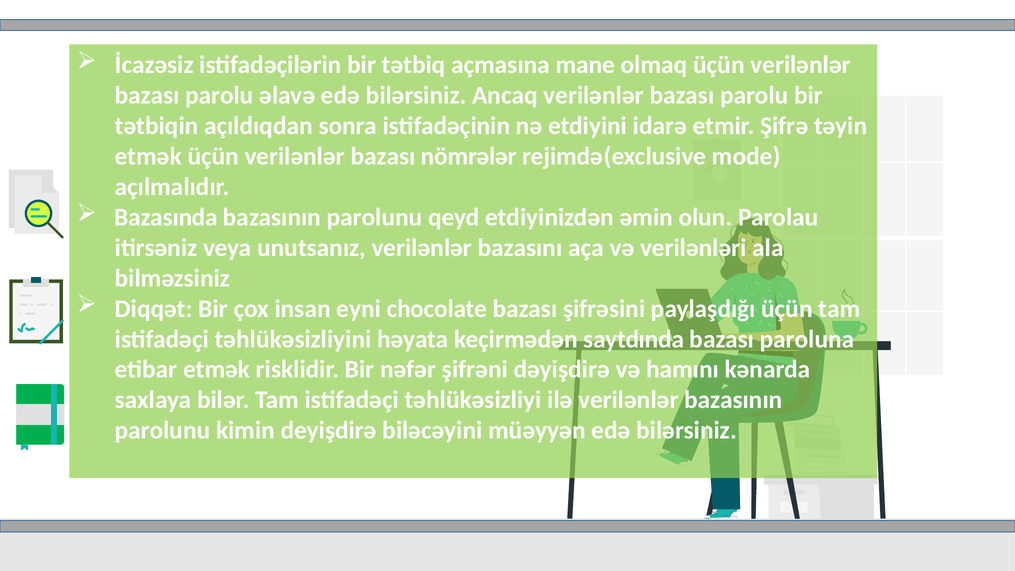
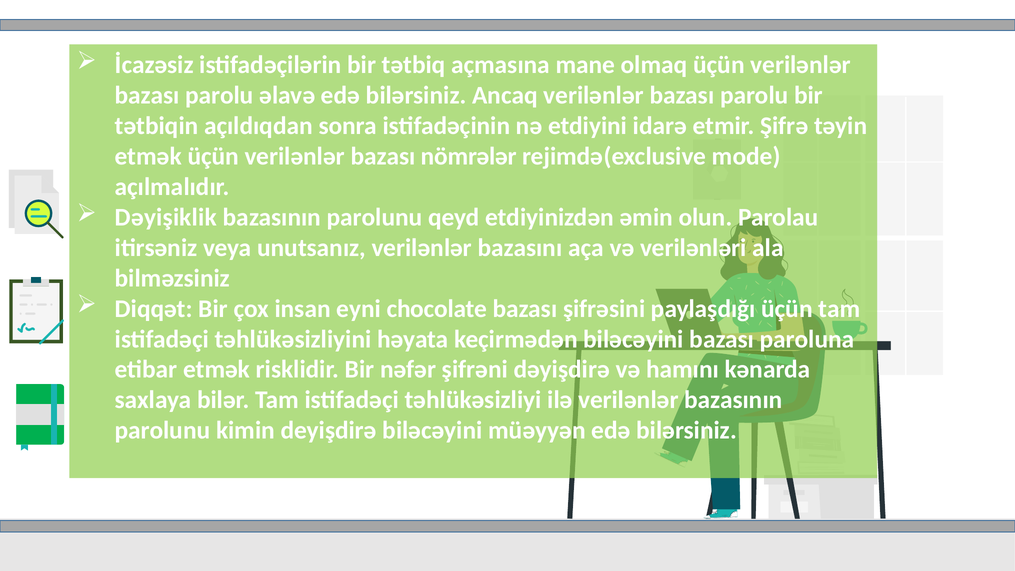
Bazasında: Bazasında -> Dəyişiklik (166, 217)
keçirmədən saytdında: saytdında -> biləcəyini (634, 339)
